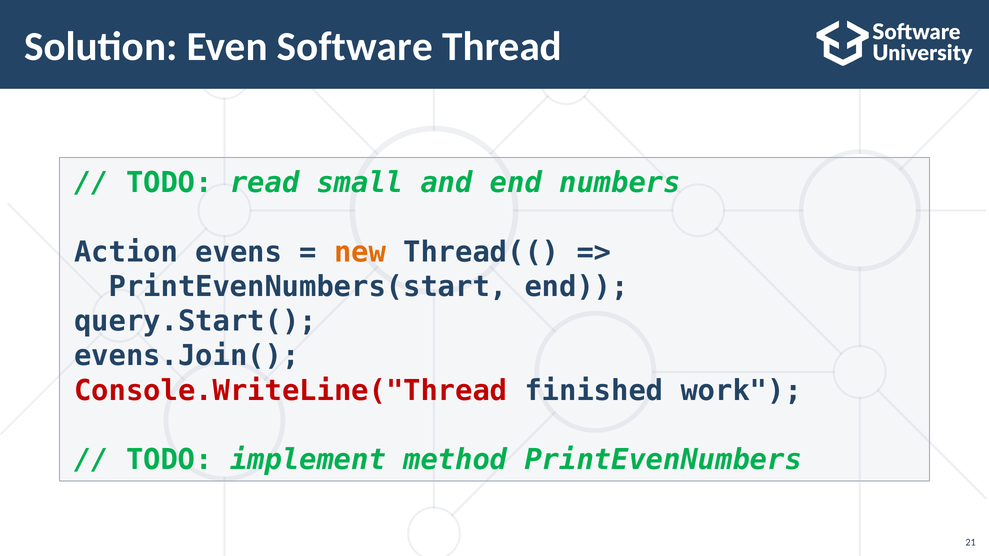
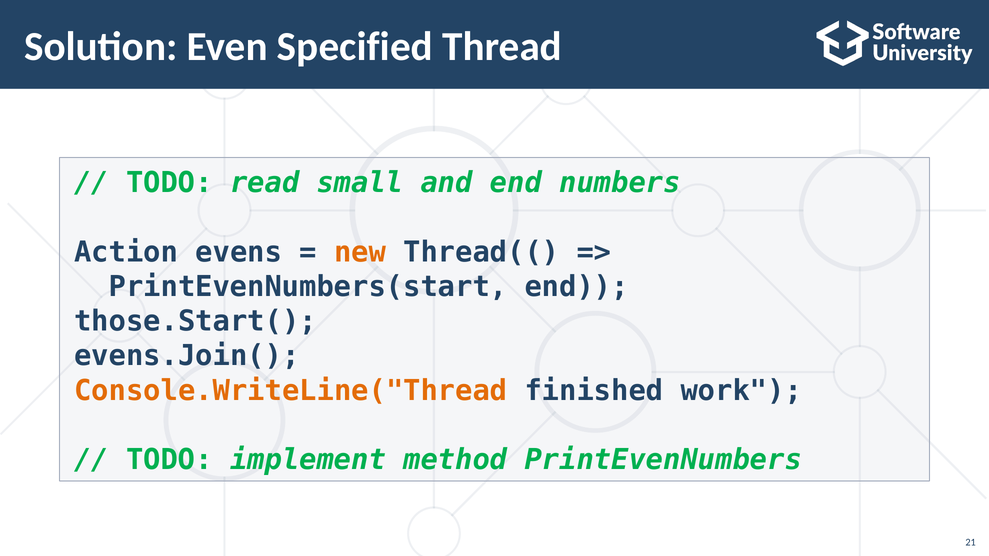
Software: Software -> Specified (355, 47)
query.Start(: query.Start( -> those.Start( (195, 322)
Console.WriteLine("Thread colour: red -> orange (291, 391)
